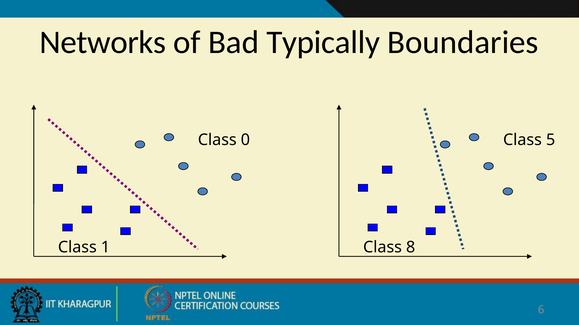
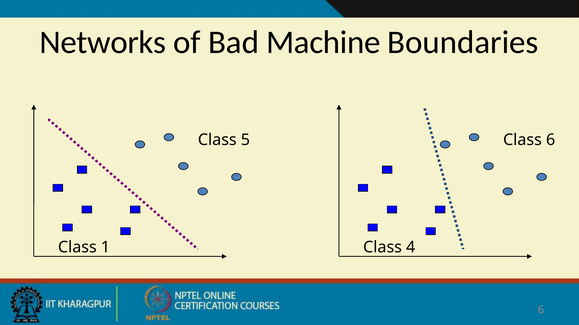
Typically: Typically -> Machine (323, 42)
0: 0 -> 5 (245, 140)
Class 5: 5 -> 6 (551, 140)
8: 8 -> 4 (411, 248)
